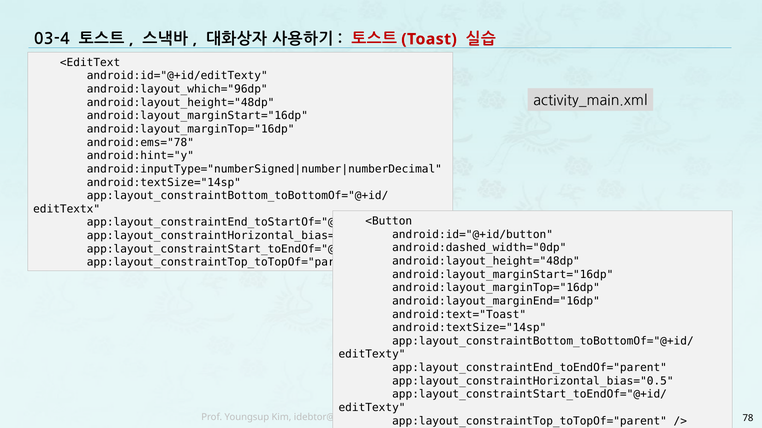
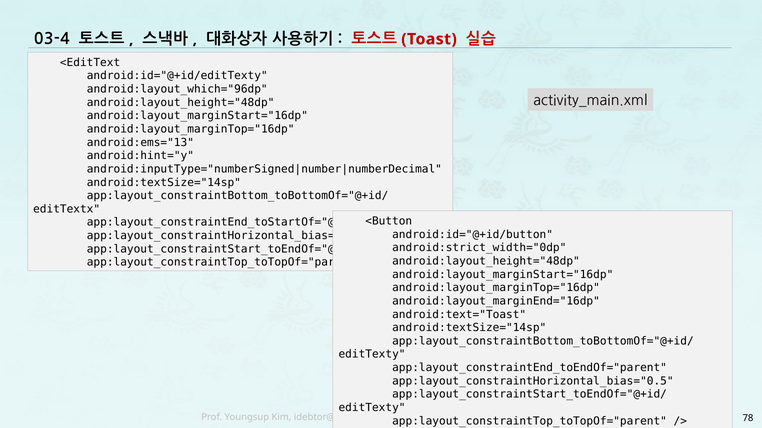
android:ems="78: android:ems="78 -> android:ems="13 (140, 143)
android:dashed_width="0dp: android:dashed_width="0dp -> android:strict_width="0dp (479, 248)
